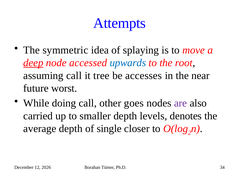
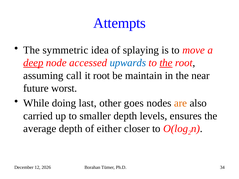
the underline: none -> present (166, 63)
it tree: tree -> root (102, 76)
accesses: accesses -> maintain (144, 76)
doing call: call -> last (88, 103)
are colour: purple -> orange (181, 103)
denotes: denotes -> ensures (186, 116)
single: single -> either (109, 129)
